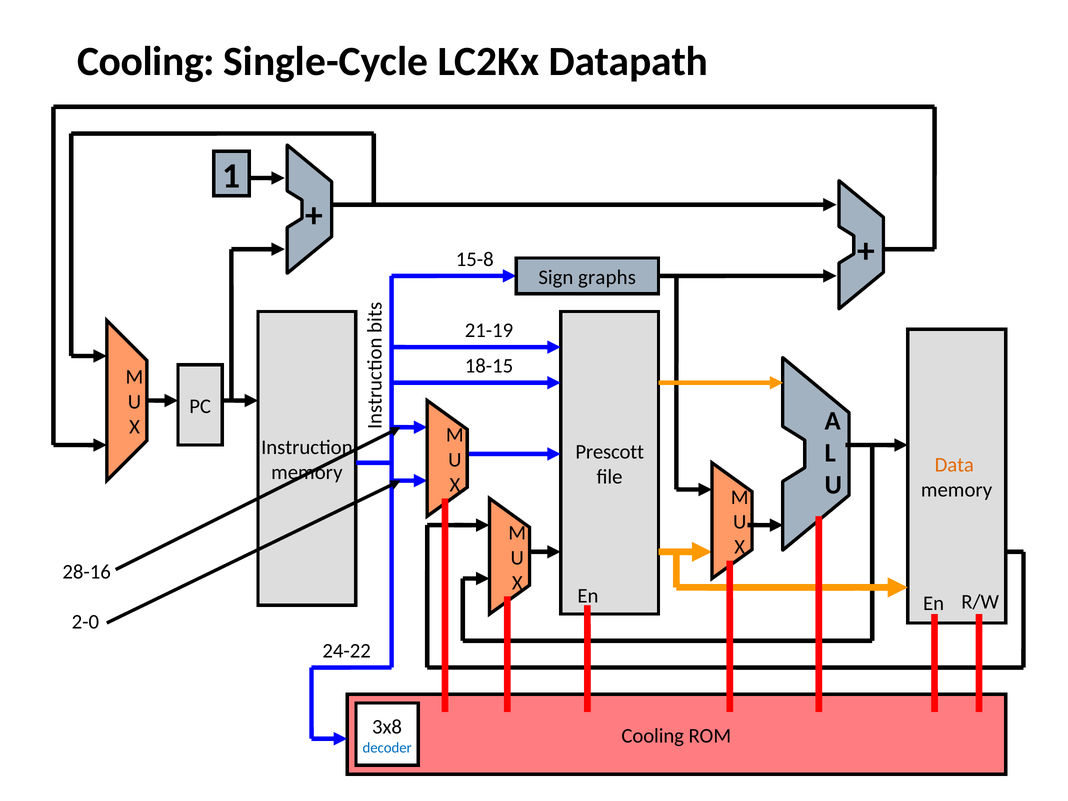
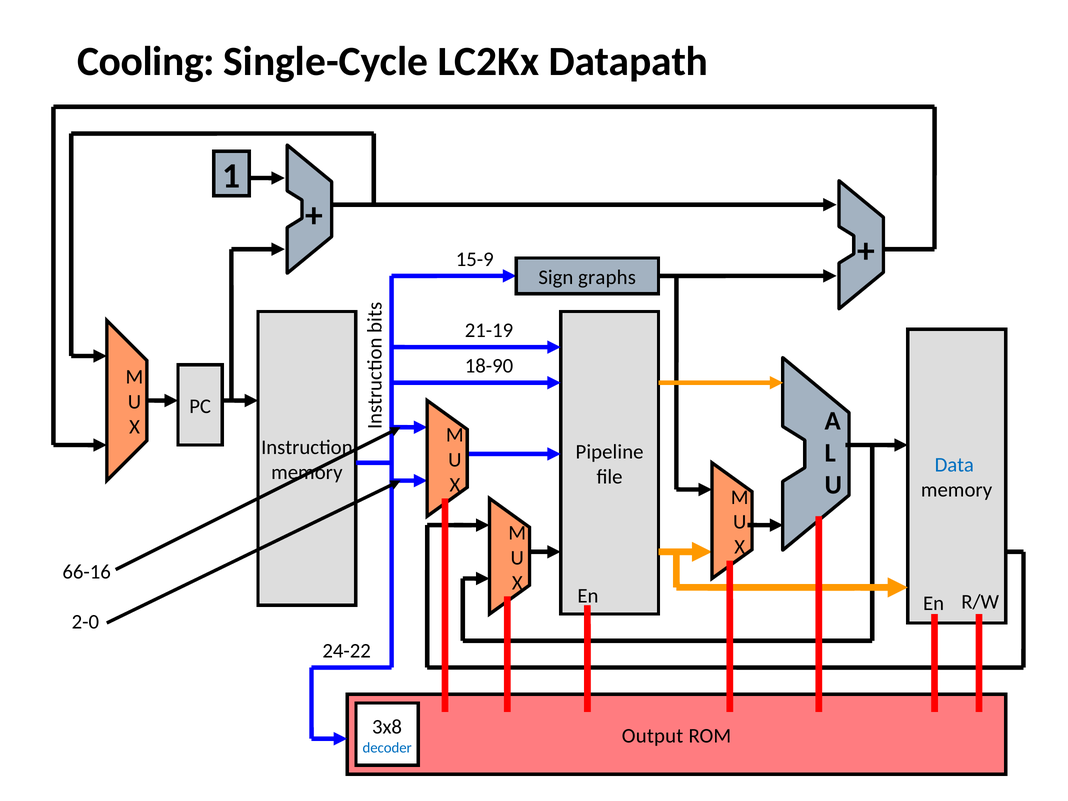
15-8: 15-8 -> 15-9 (475, 259)
18-15: 18-15 -> 18-90 (489, 366)
Prescott: Prescott -> Pipeline (610, 452)
Data colour: orange -> blue (954, 465)
28-16: 28-16 -> 66-16 (87, 572)
Cooling: Cooling -> Output (653, 736)
